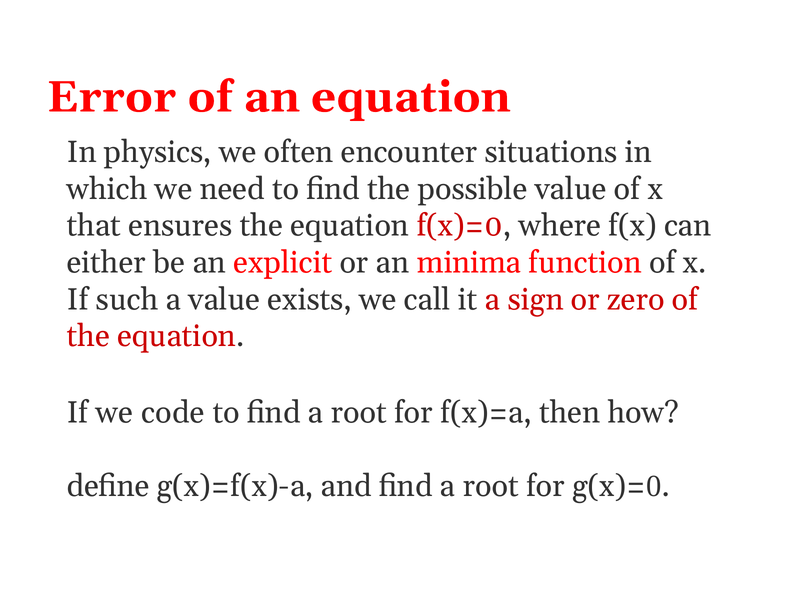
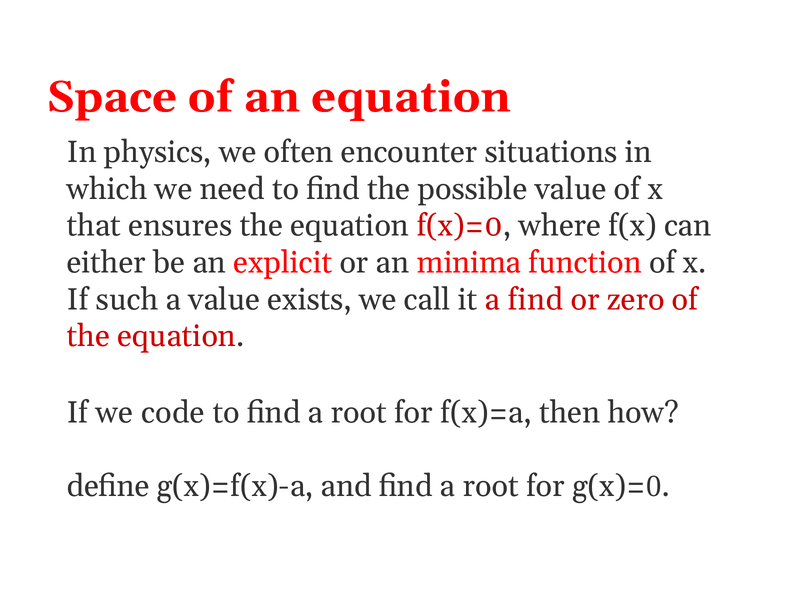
Error: Error -> Space (112, 97)
a sign: sign -> find (535, 299)
